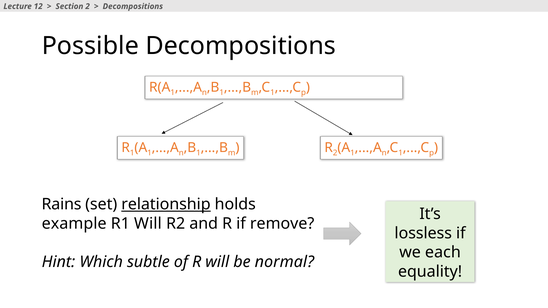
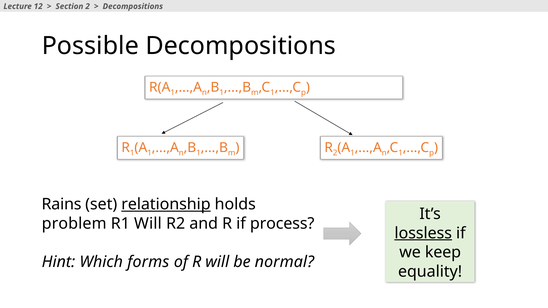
example: example -> problem (74, 224)
remove: remove -> process (282, 224)
lossless underline: none -> present (423, 233)
each: each -> keep (443, 252)
subtle: subtle -> forms (148, 262)
